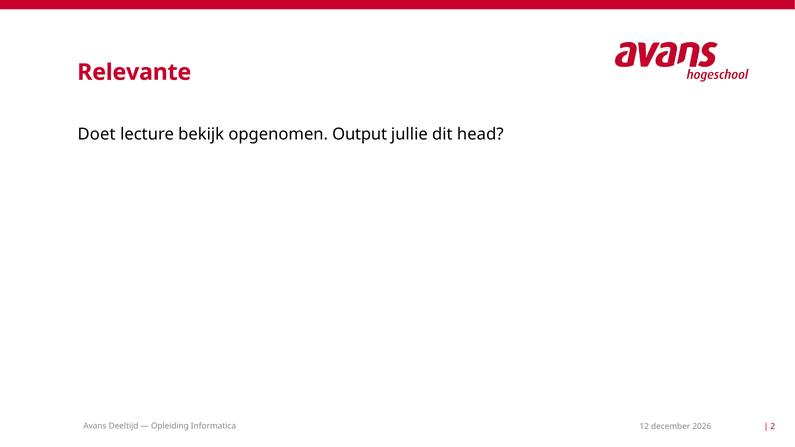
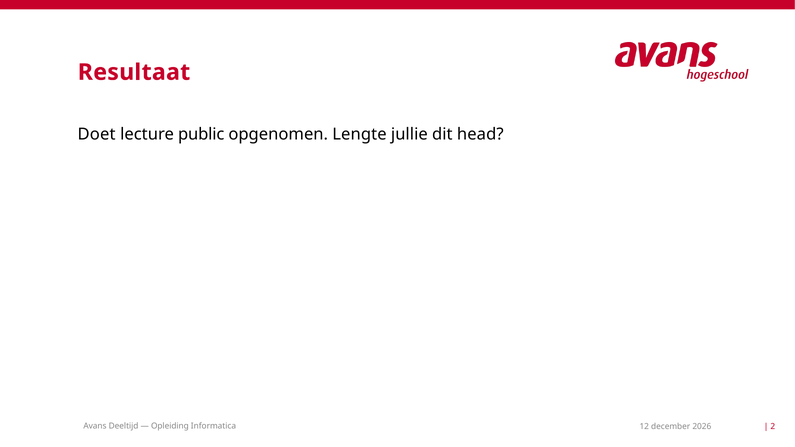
Relevante: Relevante -> Resultaat (134, 72)
bekijk: bekijk -> public (201, 134)
Output: Output -> Lengte (359, 134)
